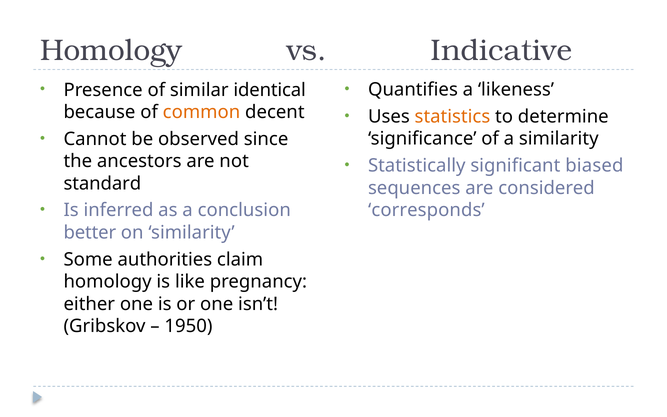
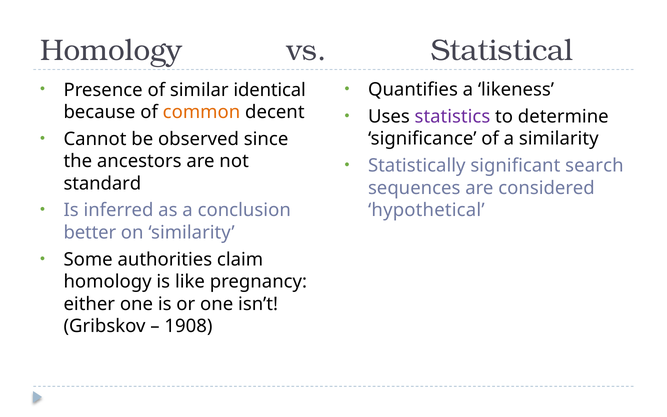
Indicative: Indicative -> Statistical (502, 50)
statistics colour: orange -> purple (452, 117)
biased: biased -> search (594, 166)
corresponds: corresponds -> hypothetical (426, 210)
1950: 1950 -> 1908 (188, 326)
